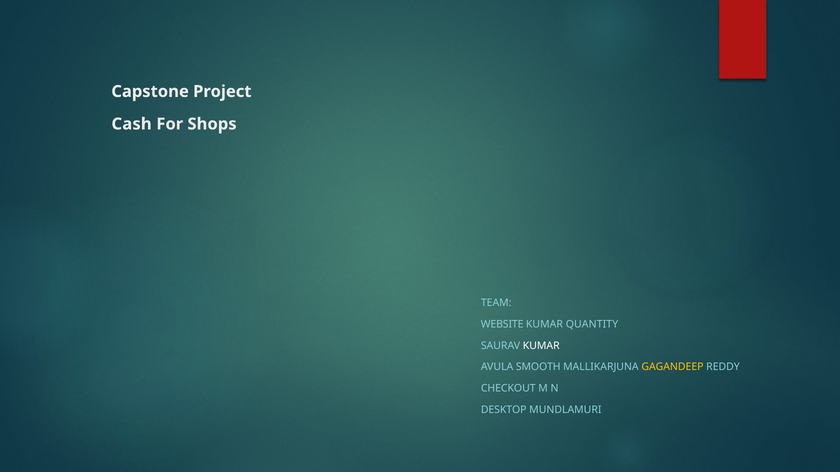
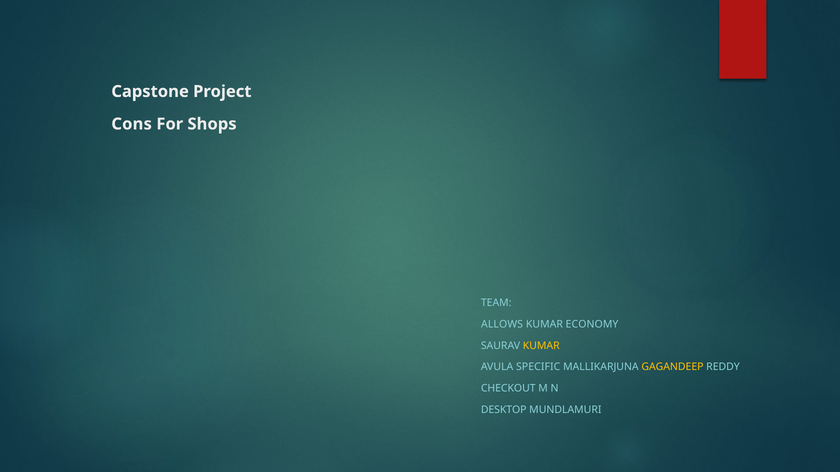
Cash: Cash -> Cons (132, 124)
WEBSITE: WEBSITE -> ALLOWS (502, 325)
QUANTITY: QUANTITY -> ECONOMY (592, 325)
KUMAR colour: white -> yellow (541, 346)
SMOOTH: SMOOTH -> SPECIFIC (538, 367)
